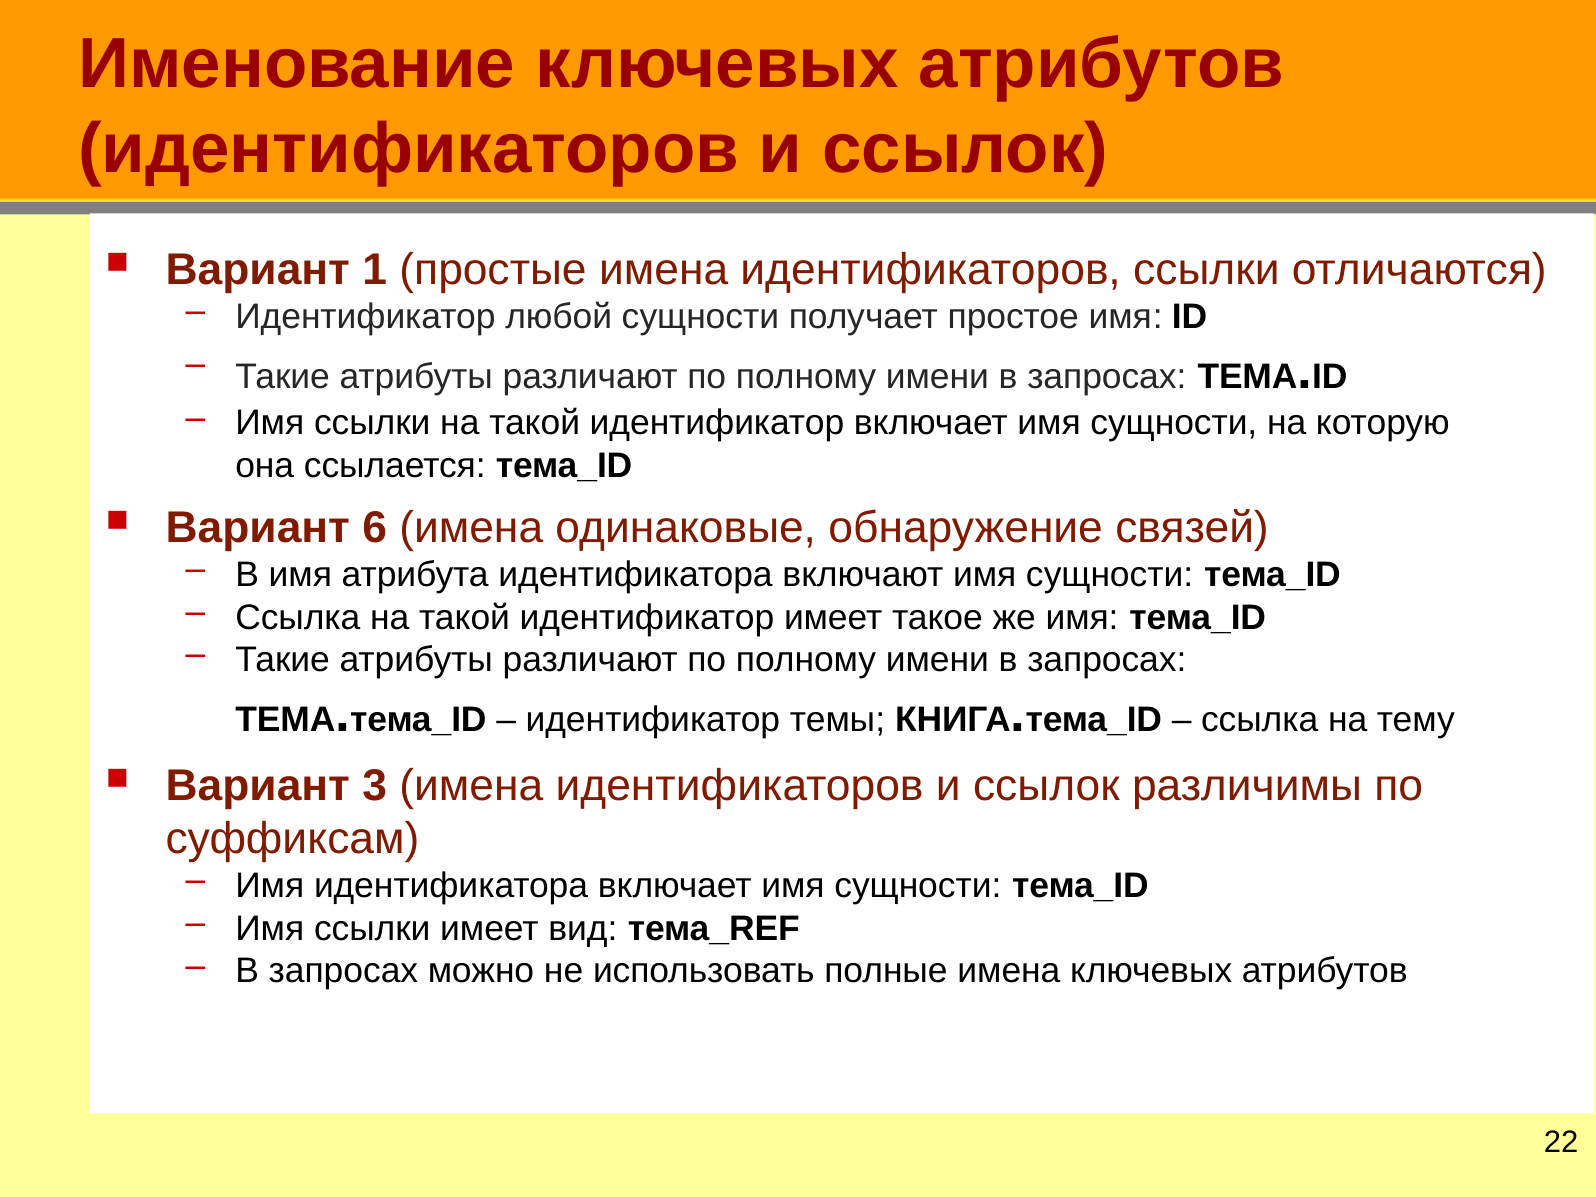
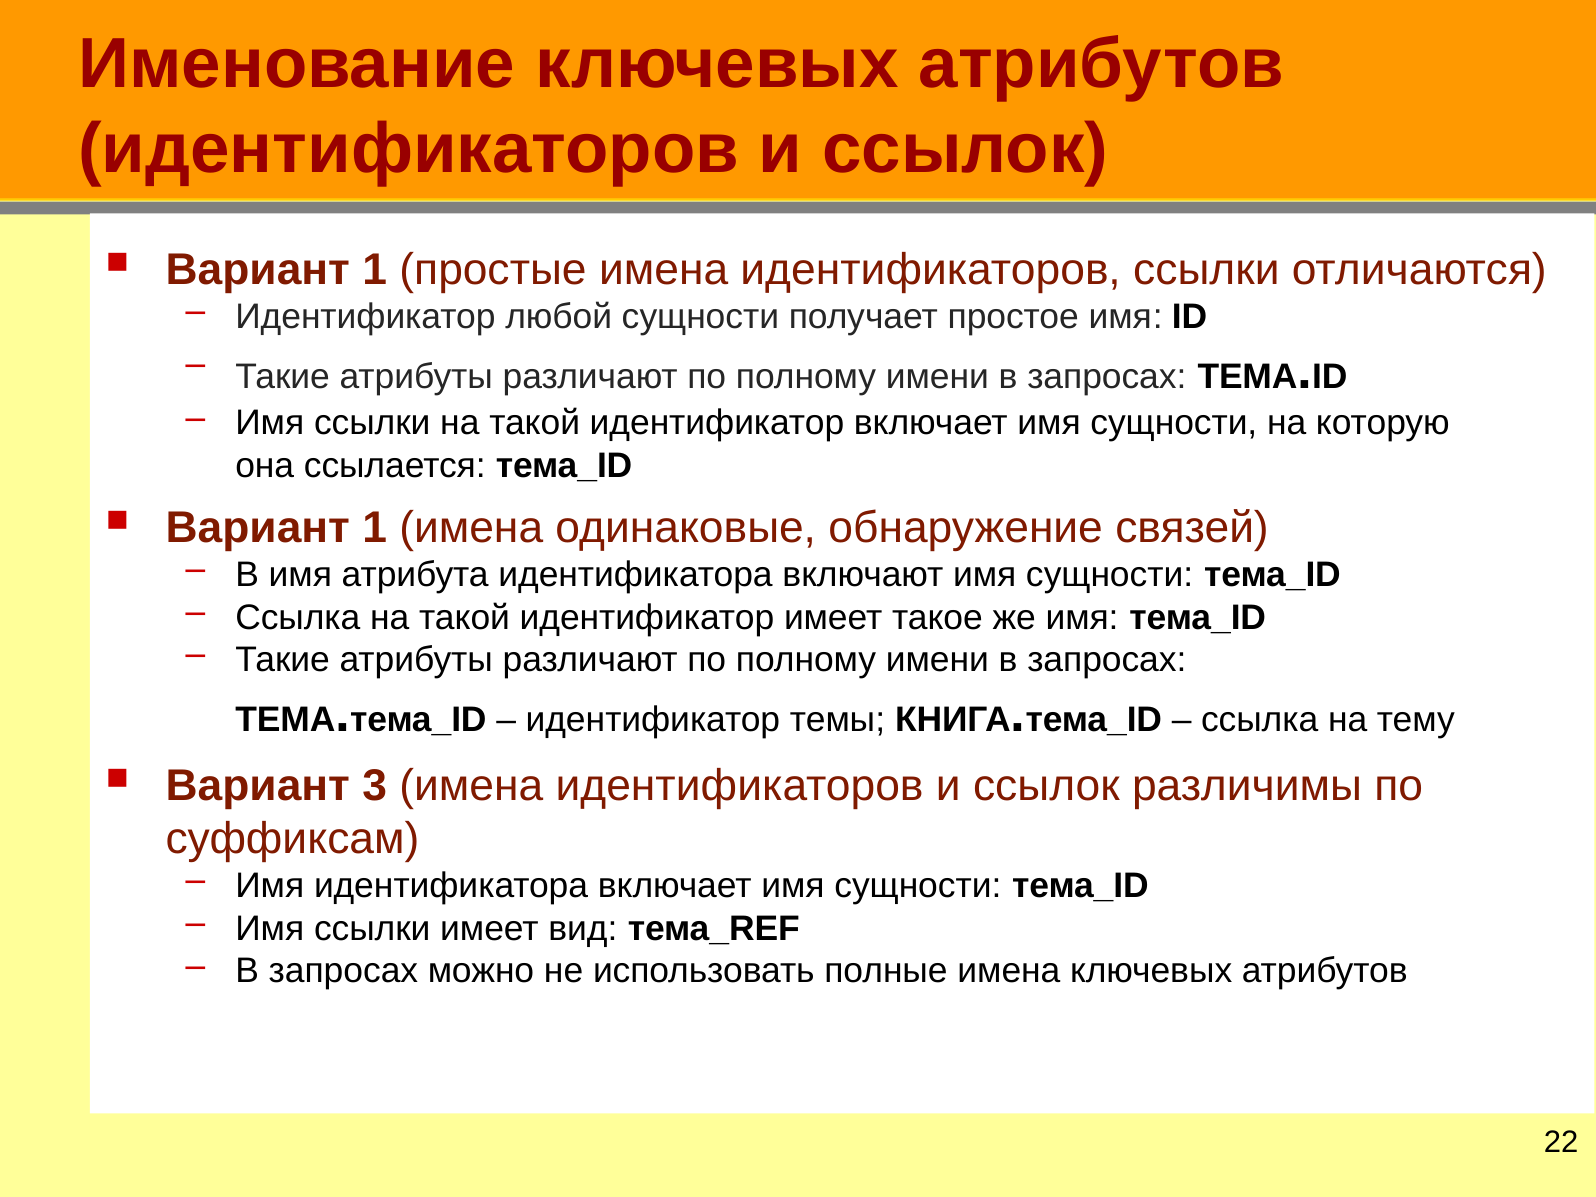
6: 6 -> 1 (375, 528)
